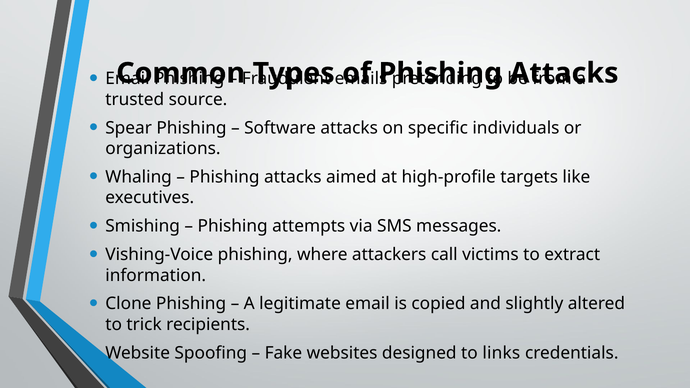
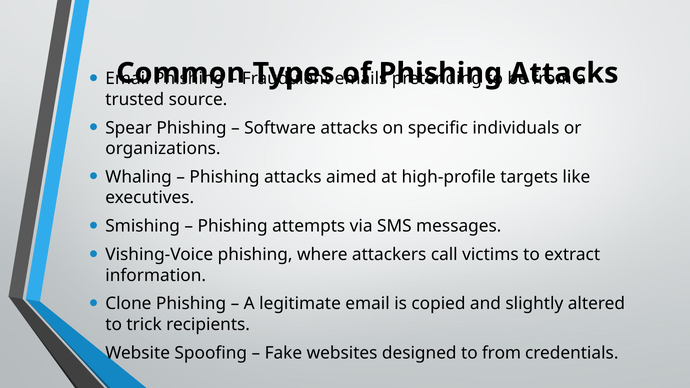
to links: links -> from (501, 353)
